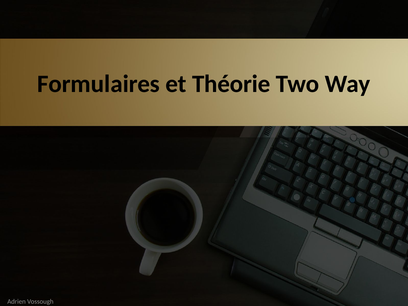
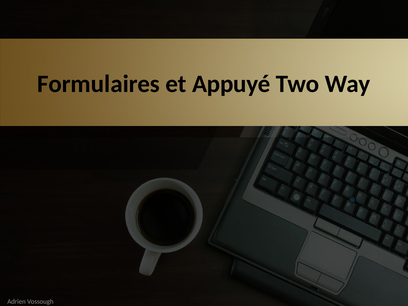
Théorie: Théorie -> Appuyé (231, 84)
